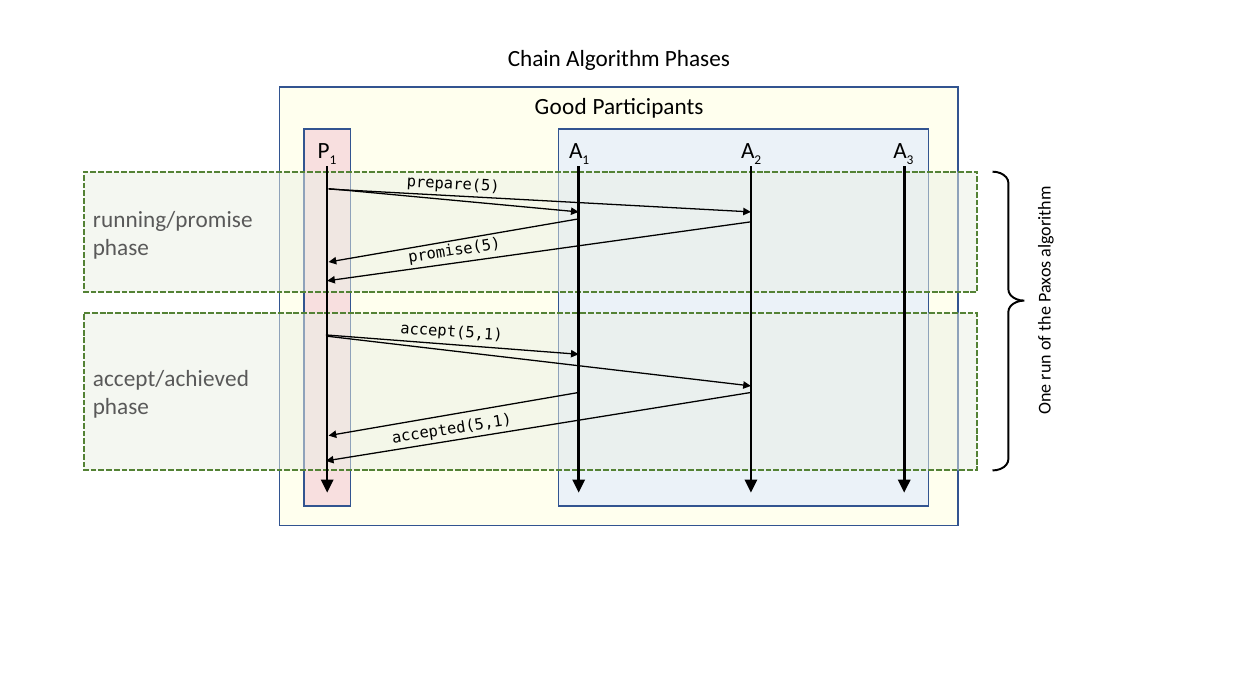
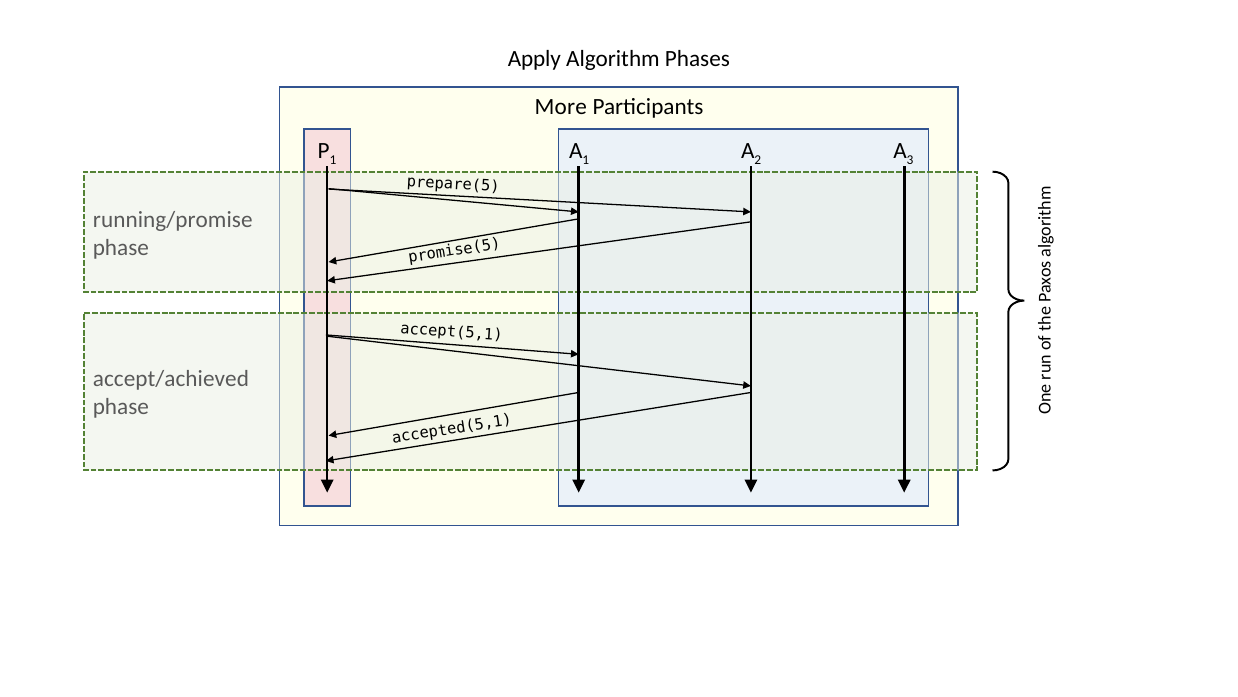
Chain: Chain -> Apply (534, 59)
Good: Good -> More (561, 107)
